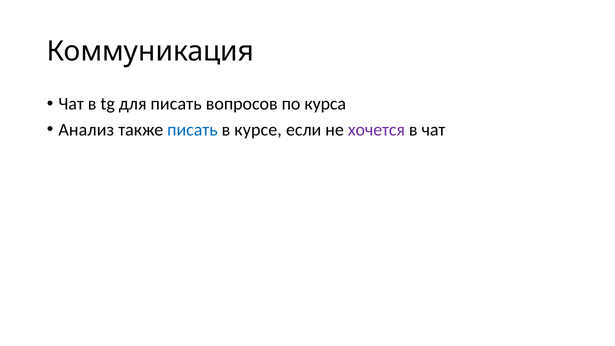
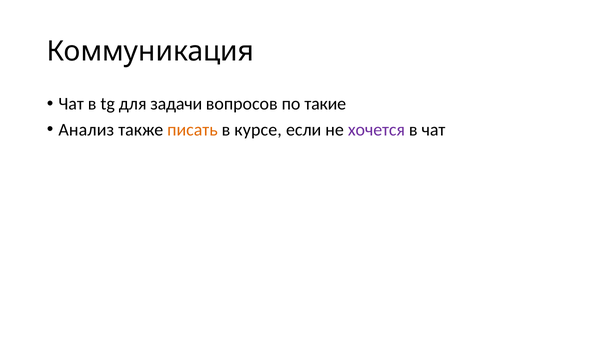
для писать: писать -> задачи (176, 104)
курса: курса -> такие (325, 104)
писать colour: blue -> orange (192, 130)
